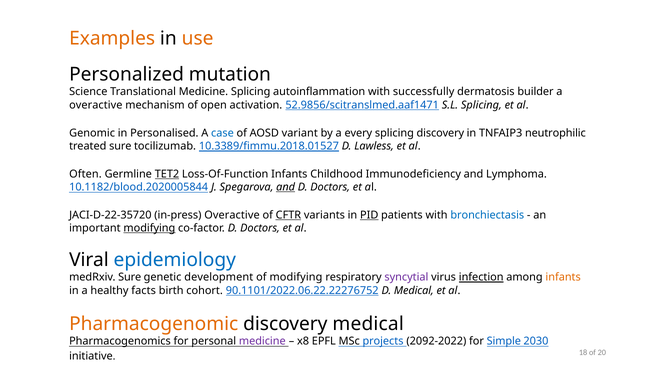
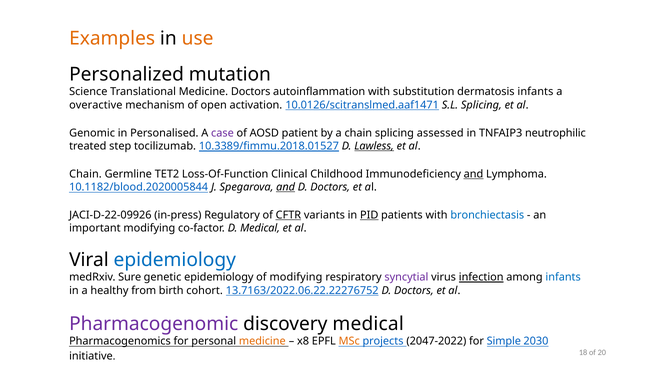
Medicine Splicing: Splicing -> Doctors (251, 92)
successfully: successfully -> substitution (424, 92)
dermatosis builder: builder -> infants (535, 92)
52.9856/scitranslmed.aaf1471: 52.9856/scitranslmed.aaf1471 -> 10.0126/scitranslmed.aaf1471 (362, 105)
case colour: blue -> purple (222, 133)
variant: variant -> patient (300, 133)
a every: every -> chain (358, 133)
splicing discovery: discovery -> assessed (440, 133)
treated sure: sure -> step (120, 146)
Lawless underline: none -> present (374, 146)
Often: Often -> Chain (85, 174)
TET2 underline: present -> none (167, 174)
Loss-Of-Function Infants: Infants -> Clinical (289, 174)
and underline: none -> present (474, 174)
JACI-D-22-35720: JACI-D-22-35720 -> JACI-D-22-09926 (110, 215)
in-press Overactive: Overactive -> Regulatory (232, 215)
modifying underline: present -> none (149, 228)
co-factor D Doctors: Doctors -> Medical (260, 228)
genetic development: development -> epidemiology (219, 277)
infants colour: orange -> blue (563, 277)
facts: facts -> from (144, 290)
90.1101/2022.06.22.22276752: 90.1101/2022.06.22.22276752 -> 13.7163/2022.06.22.22276752 (302, 290)
Medical: Medical -> Doctors (414, 290)
Pharmacogenomic colour: orange -> purple (154, 324)
medicine colour: purple -> orange (262, 341)
MSc colour: black -> orange (349, 341)
2092-2022: 2092-2022 -> 2047-2022 (436, 341)
